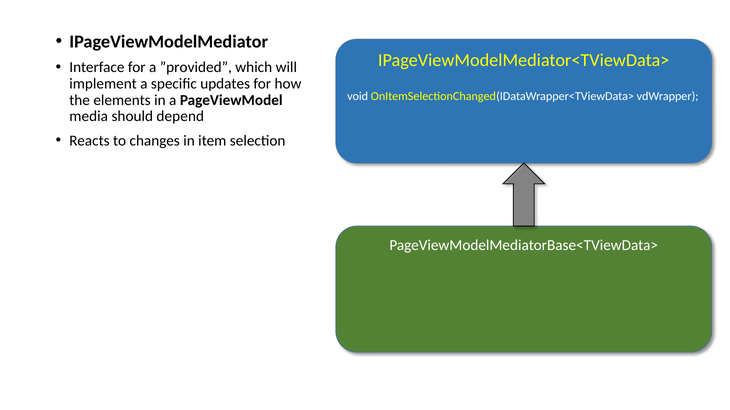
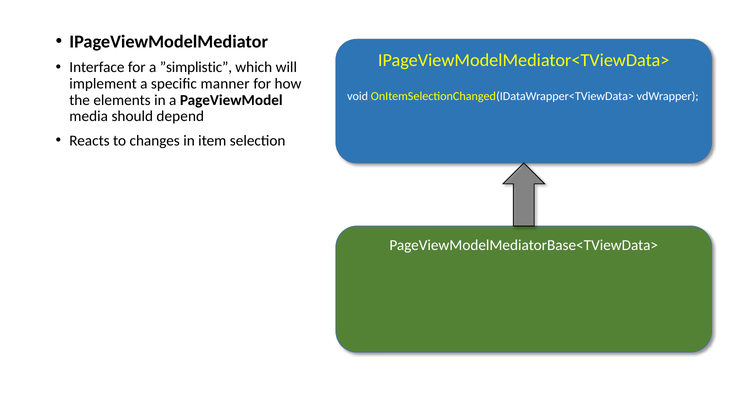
”provided: ”provided -> ”simplistic (196, 67)
updates: updates -> manner (225, 84)
